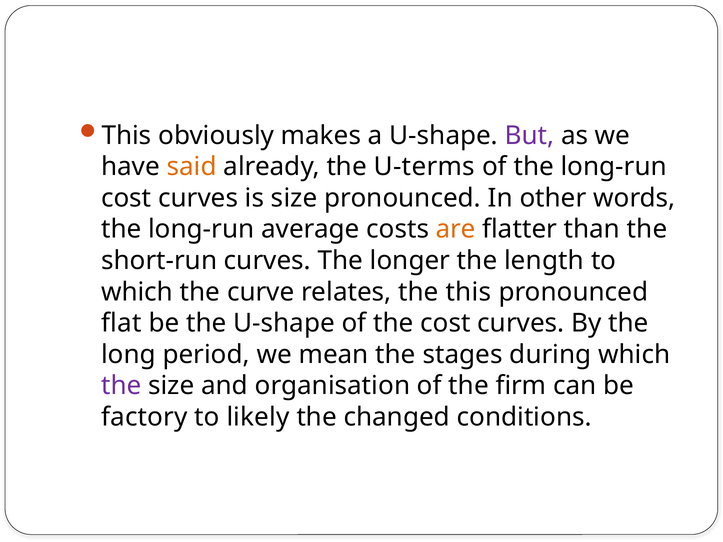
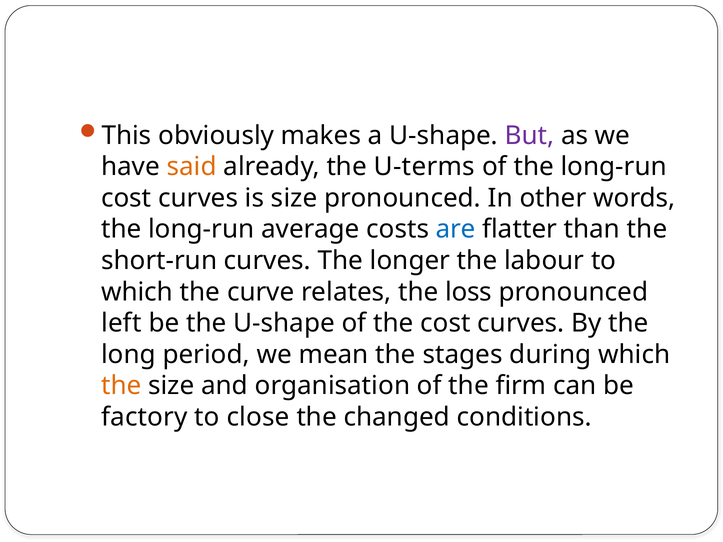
are colour: orange -> blue (456, 229)
length: length -> labour (544, 261)
the this: this -> loss (469, 292)
flat: flat -> left (121, 323)
the colour: purple -> orange (121, 386)
likely: likely -> close (258, 417)
